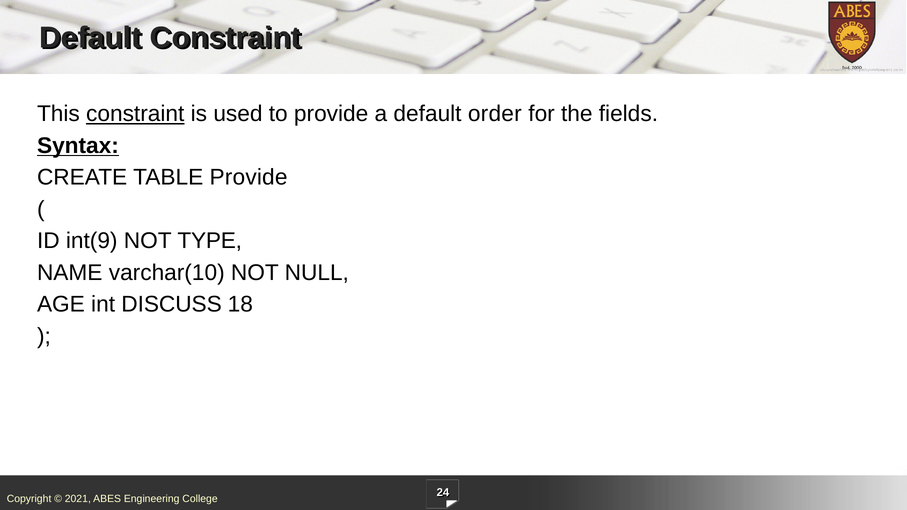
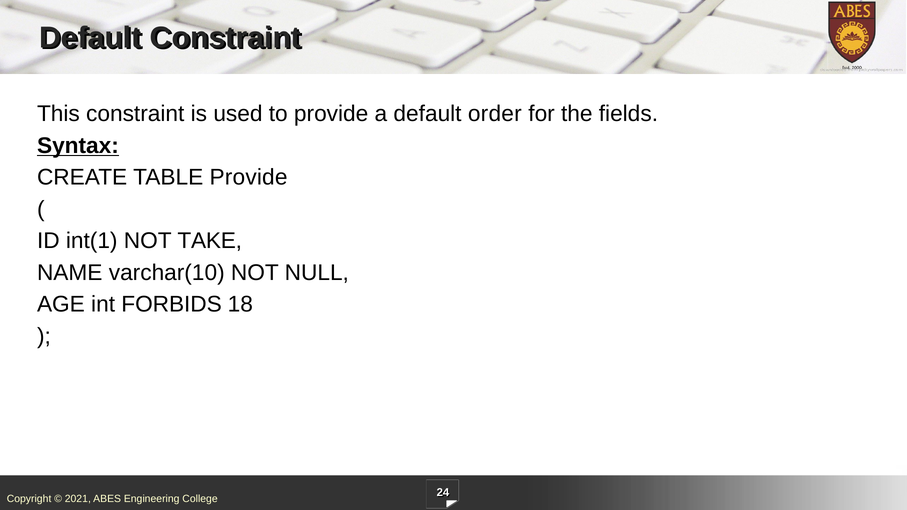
constraint underline: present -> none (135, 114)
int(9: int(9 -> int(1 (92, 241)
TYPE: TYPE -> TAKE (210, 241)
DISCUSS: DISCUSS -> FORBIDS (172, 304)
